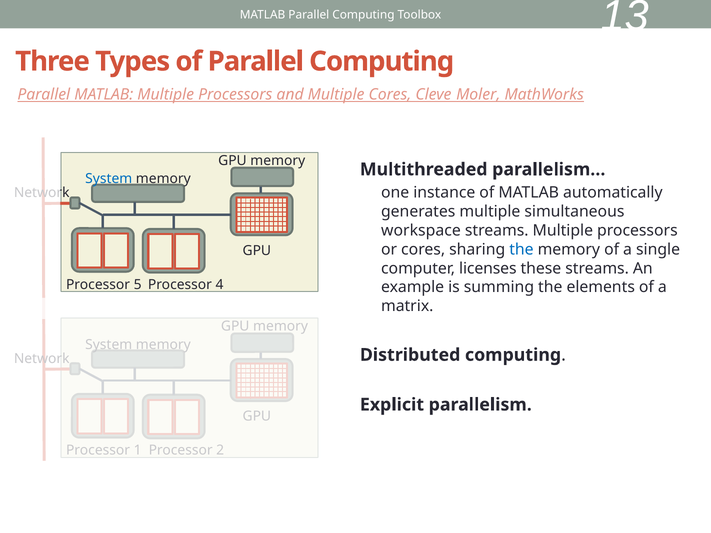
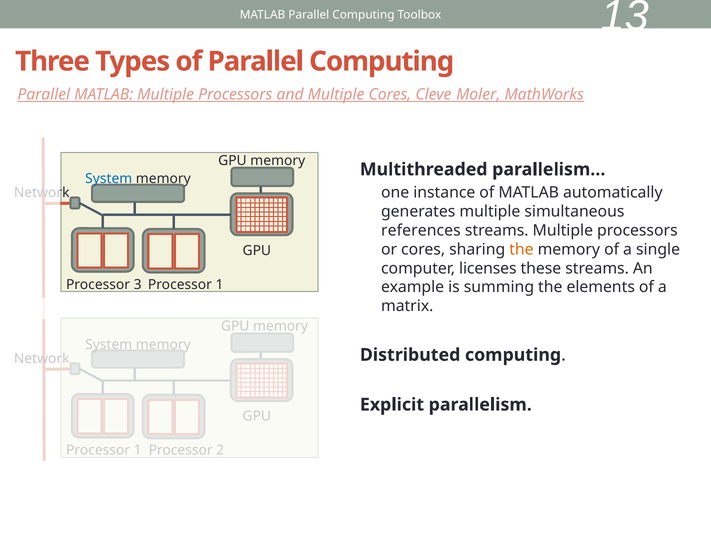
workspace: workspace -> references (421, 231)
the colour: blue -> orange (521, 250)
5: 5 -> 3 (138, 285)
4: 4 -> 1 (220, 285)
